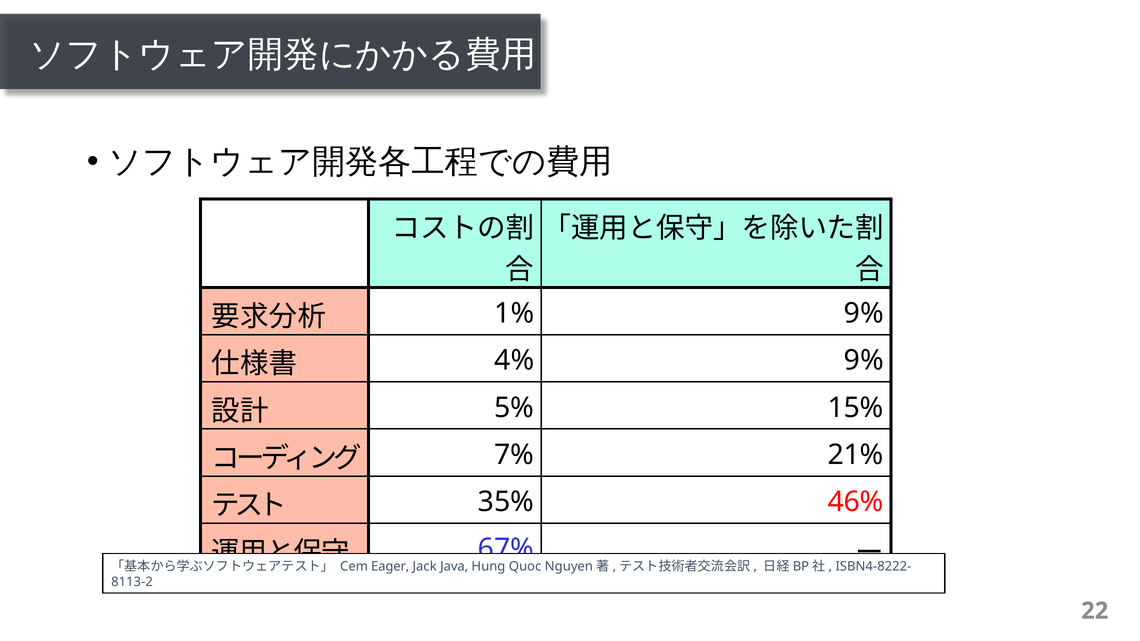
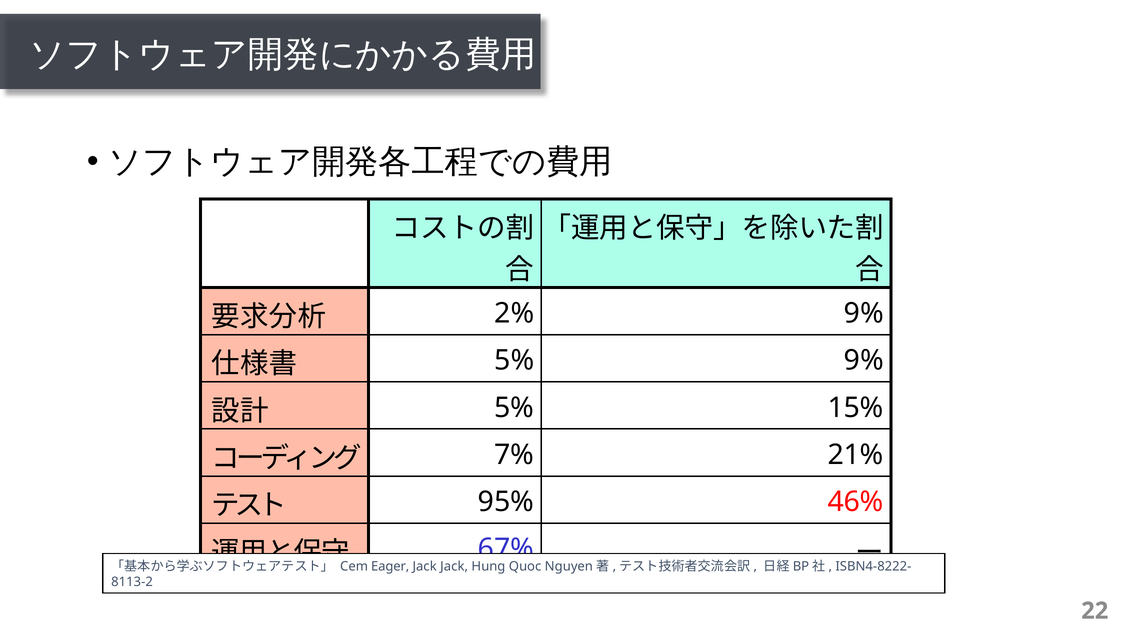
1%: 1% -> 2% (514, 313)
4%: 4% -> 5% (514, 361)
35%: 35% -> 95% (506, 502)
Jack Java: Java -> Jack (454, 567)
